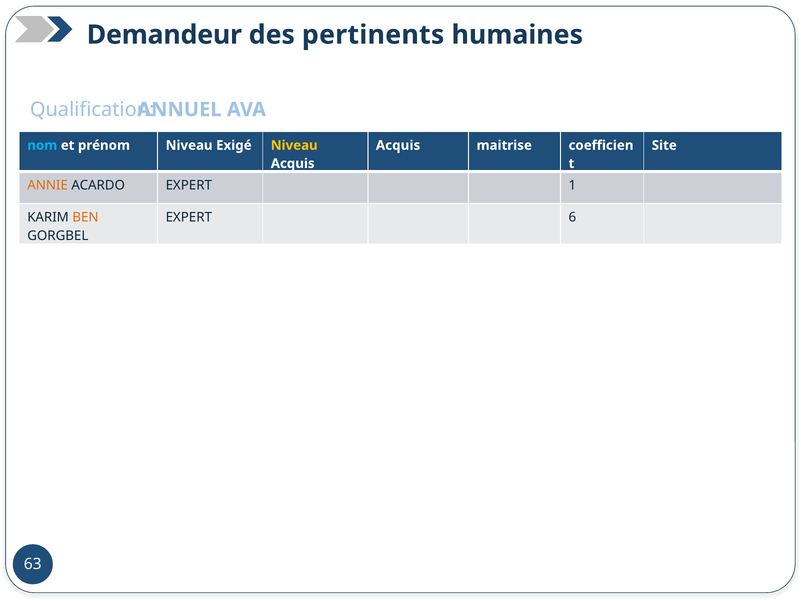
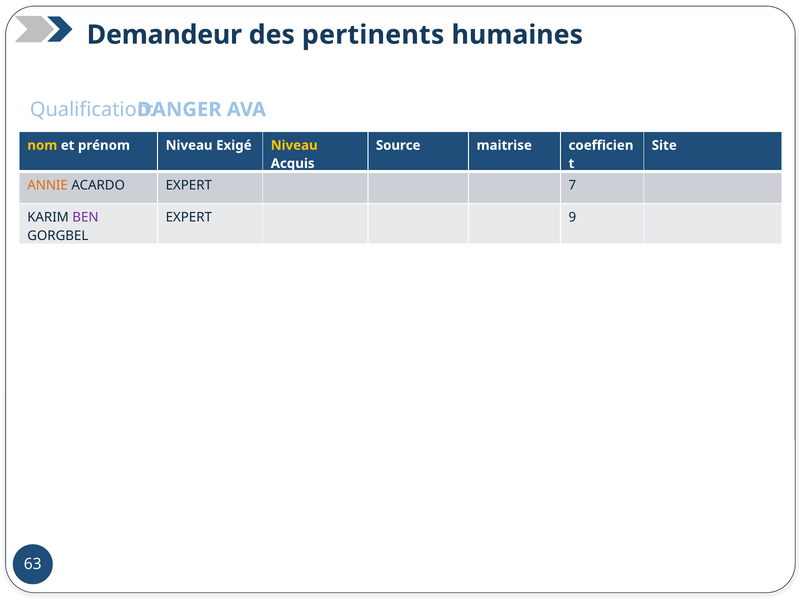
ANNUEL: ANNUEL -> DANGER (179, 110)
nom colour: light blue -> yellow (42, 145)
Acquis: Acquis -> Source (398, 145)
1: 1 -> 7 (572, 185)
BEN colour: orange -> purple (85, 217)
6: 6 -> 9 (572, 217)
